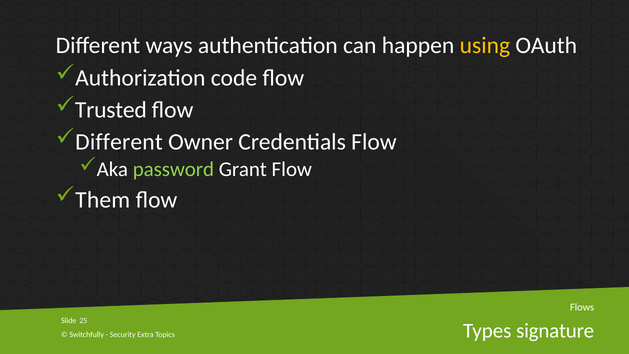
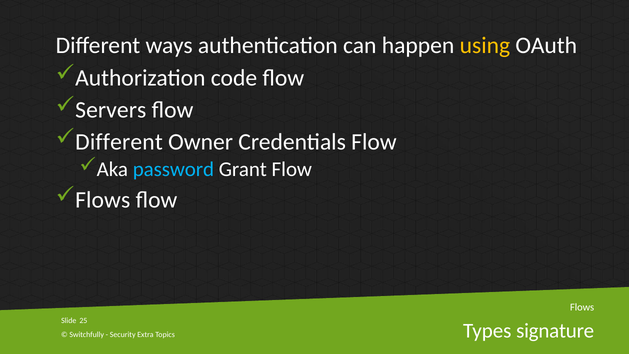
Trusted: Trusted -> Servers (111, 110)
password colour: light green -> light blue (173, 169)
Them: Them -> Flows (103, 200)
